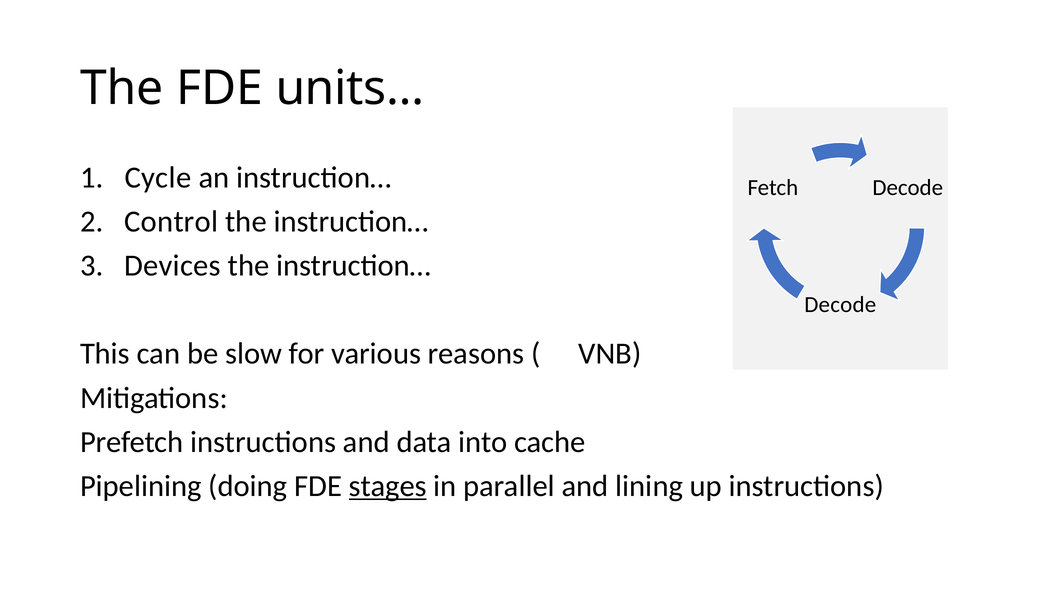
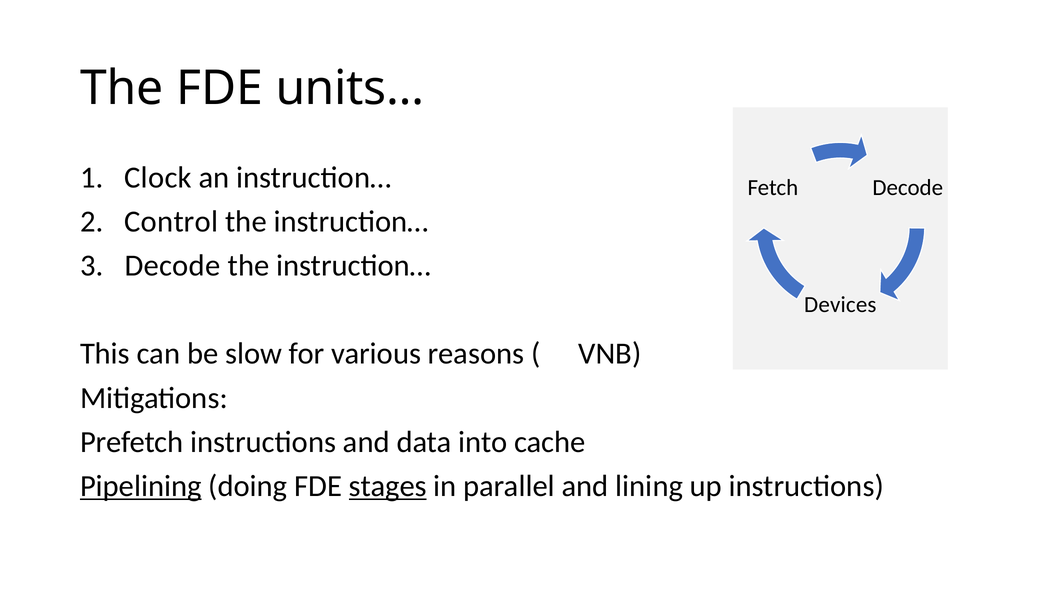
Cycle: Cycle -> Clock (158, 178)
Devices: Devices -> Decode (172, 266)
Decode: Decode -> Devices (840, 304)
Pipelining underline: none -> present (141, 486)
